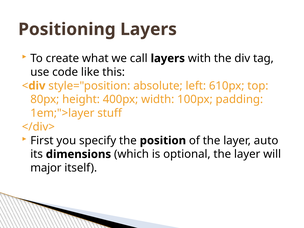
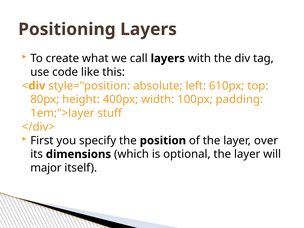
auto: auto -> over (266, 141)
